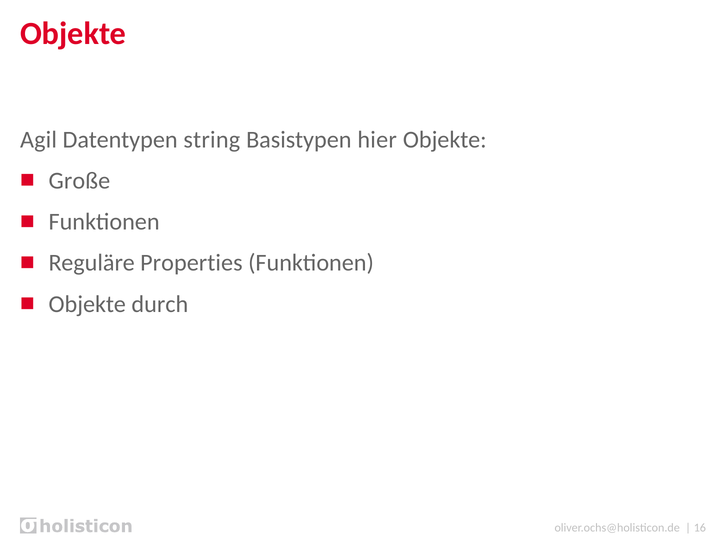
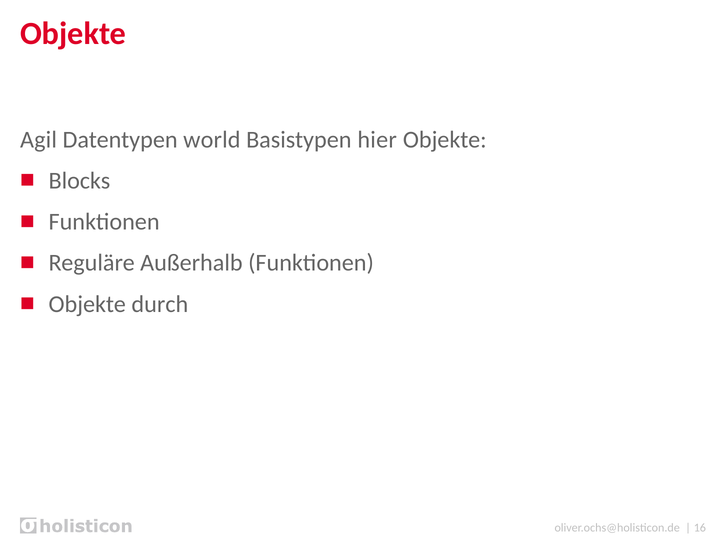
string: string -> world (212, 140)
Große: Große -> Blocks (79, 181)
Properties: Properties -> Außerhalb (191, 263)
